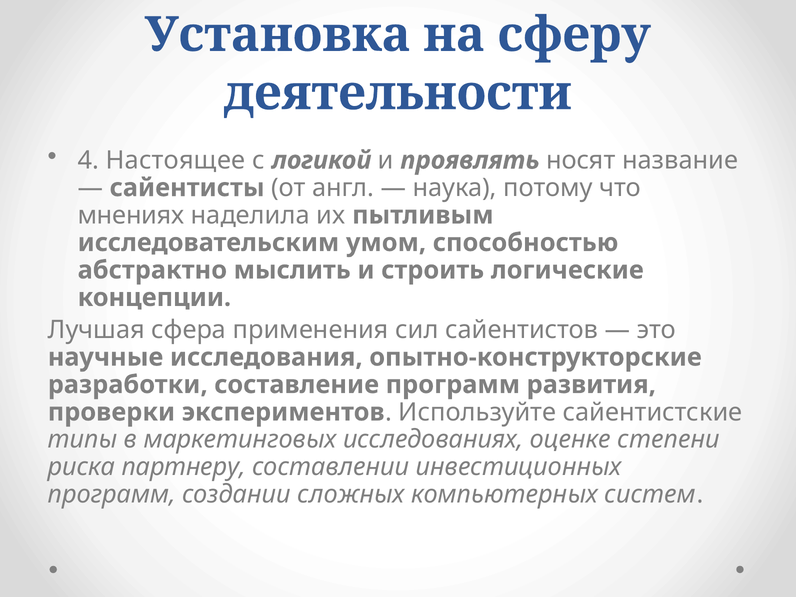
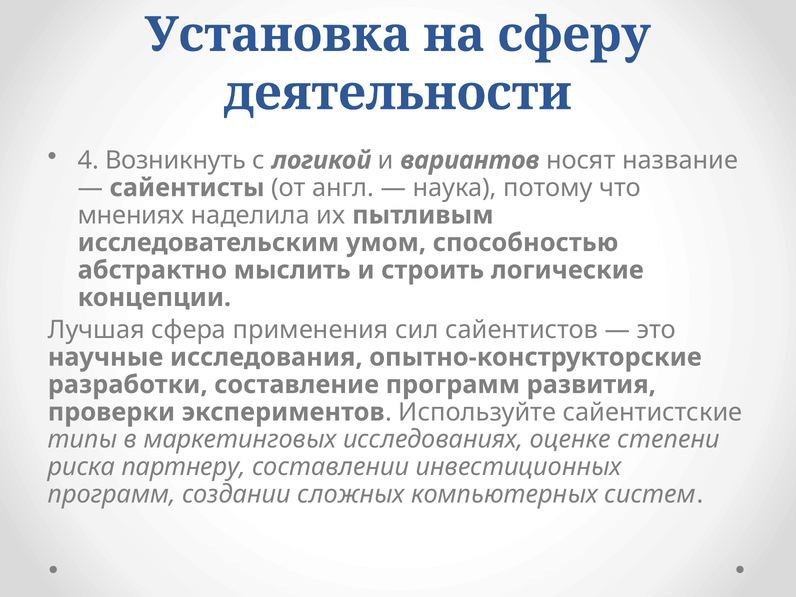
Настоящее: Настоящее -> Возникнуть (176, 160)
проявлять: проявлять -> вариантов (470, 160)
